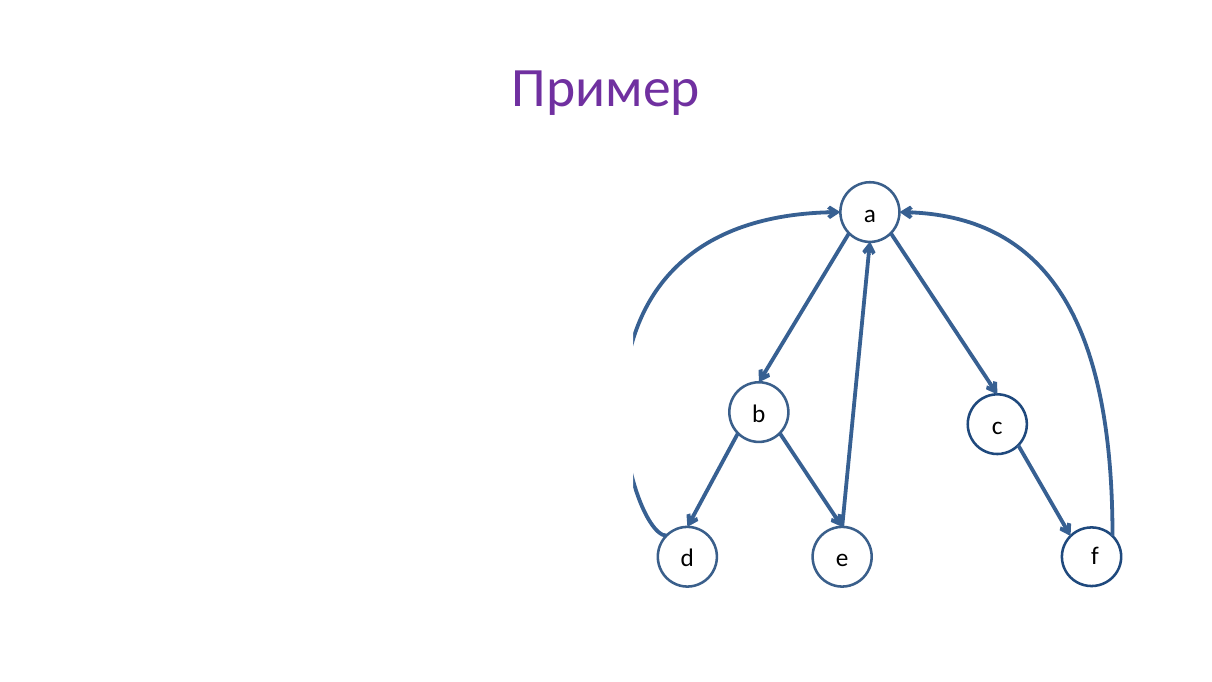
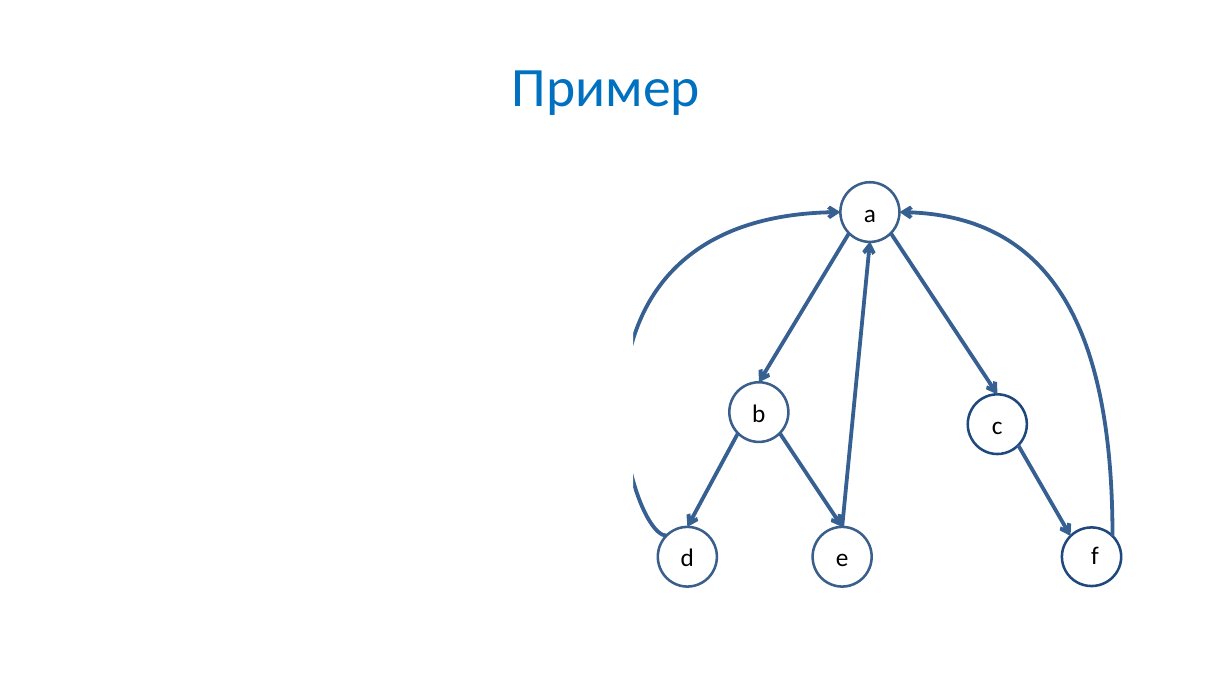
Пример colour: purple -> blue (606, 88)
